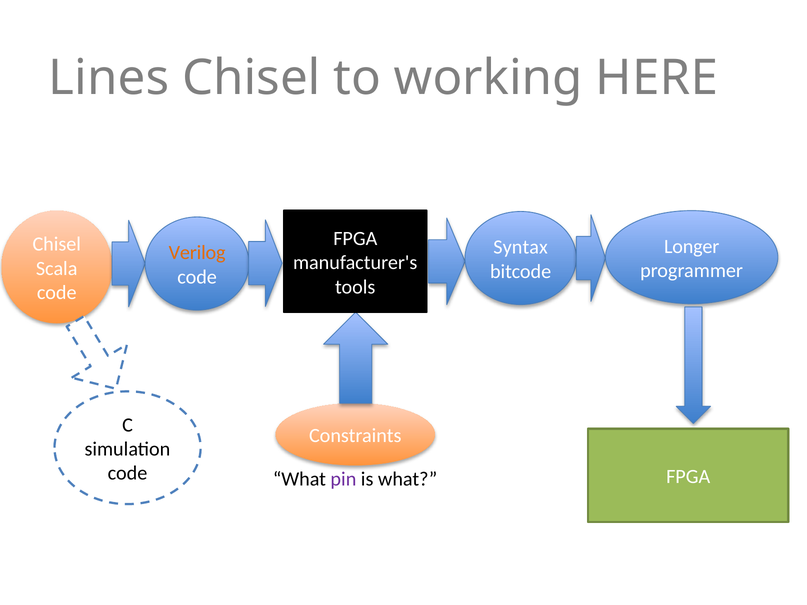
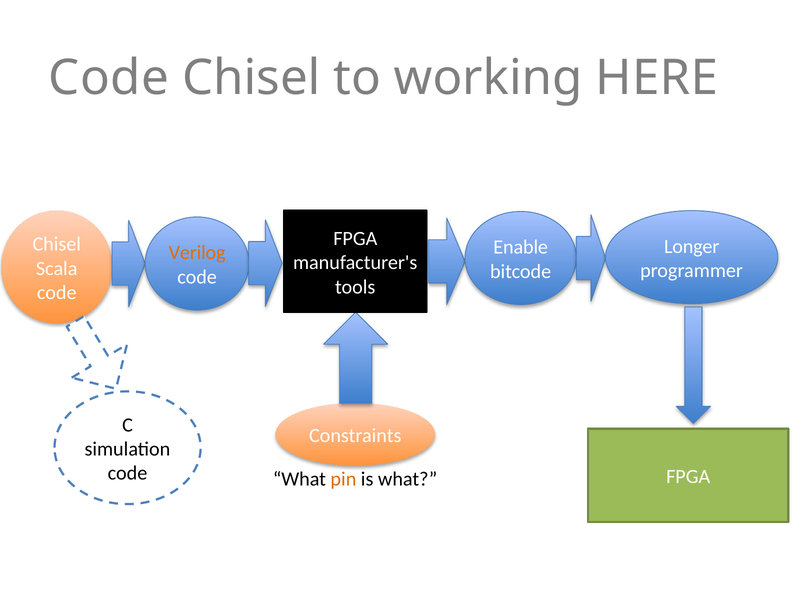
Lines: Lines -> Code (109, 78)
Syntax: Syntax -> Enable (521, 247)
pin colour: purple -> orange (343, 479)
